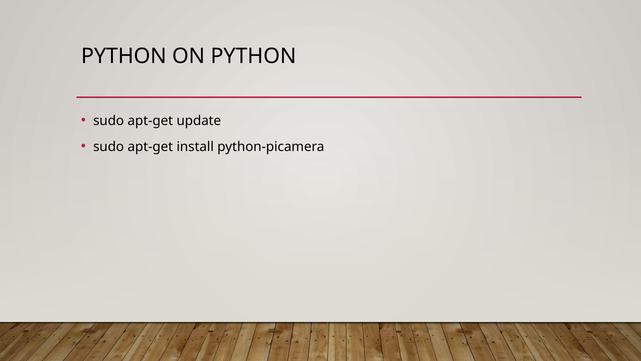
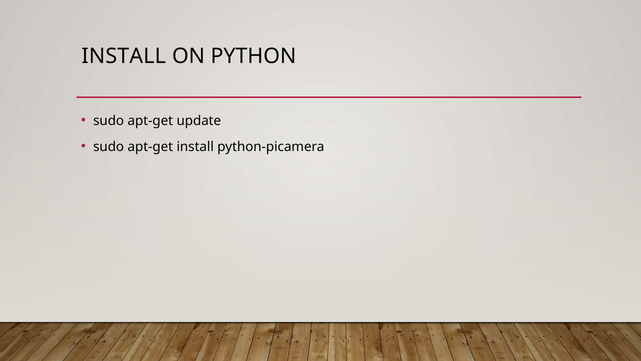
PYTHON: PYTHON -> INSTALL (124, 56)
